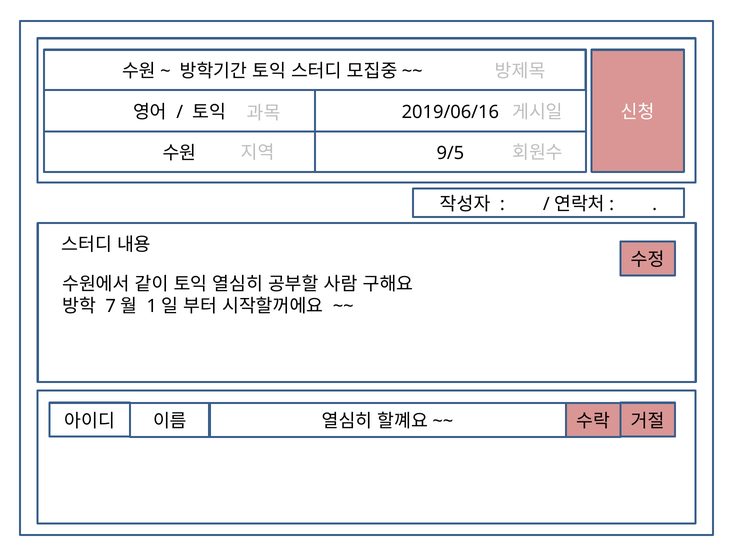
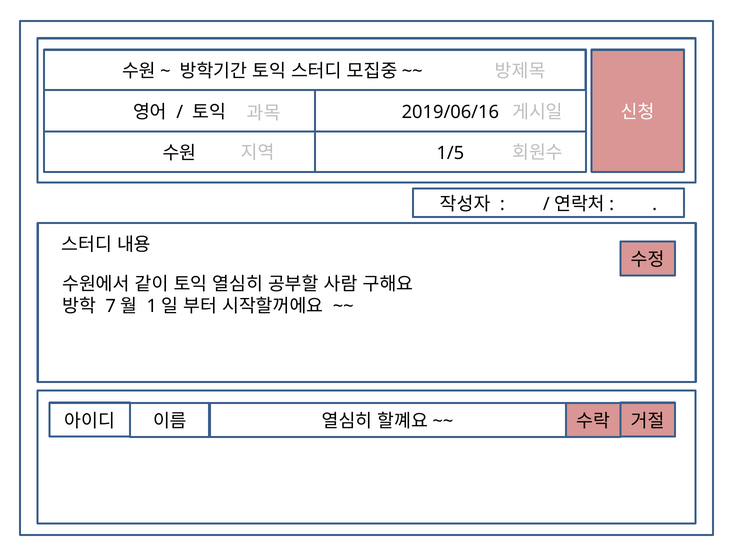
9/5: 9/5 -> 1/5 (450, 153)
